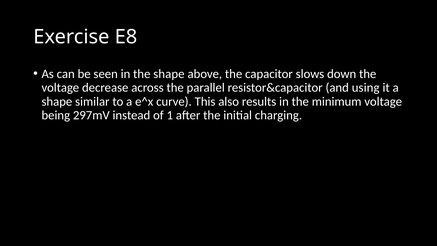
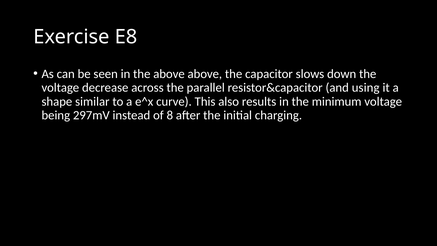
the shape: shape -> above (169, 74)
1: 1 -> 8 (170, 115)
